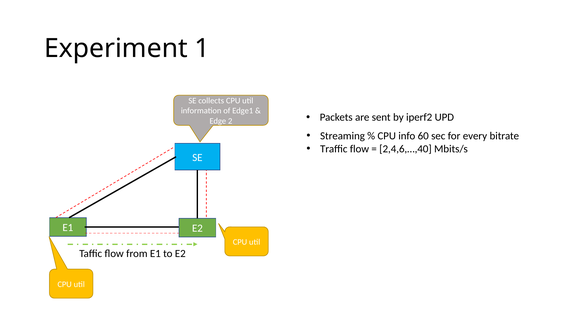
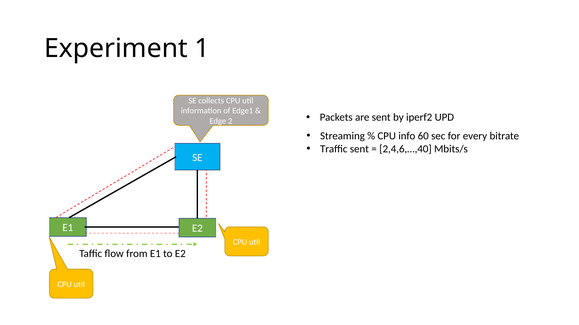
Traffic flow: flow -> sent (359, 149)
